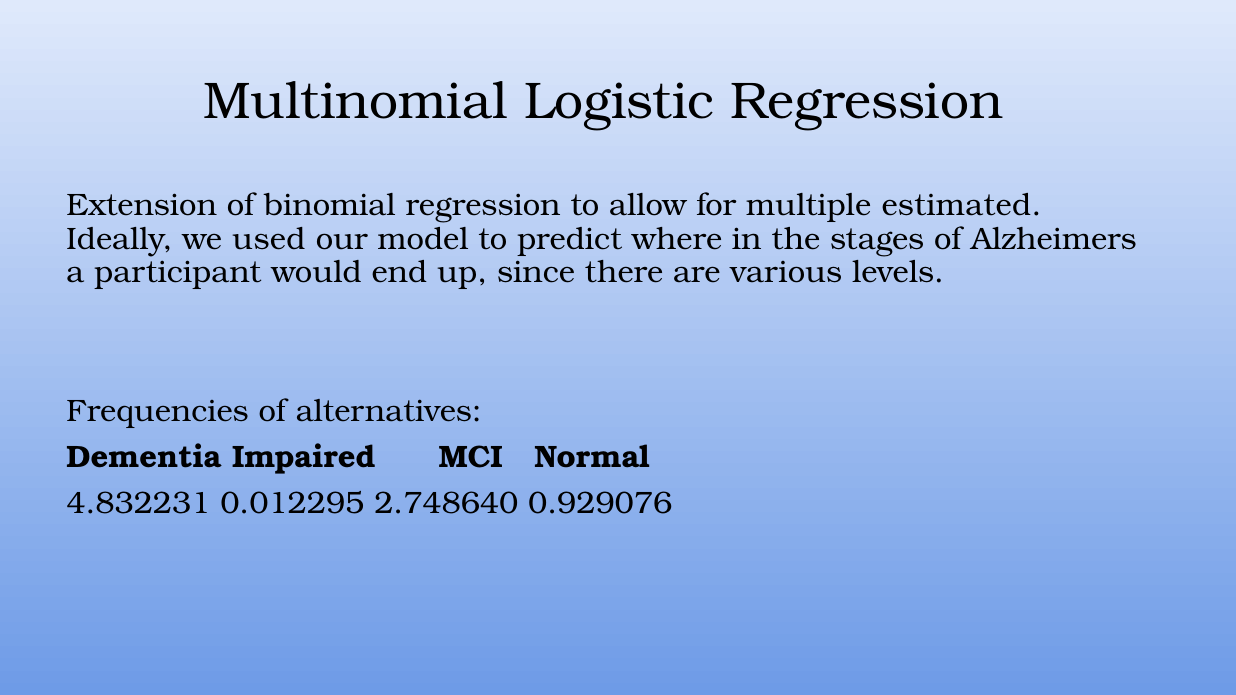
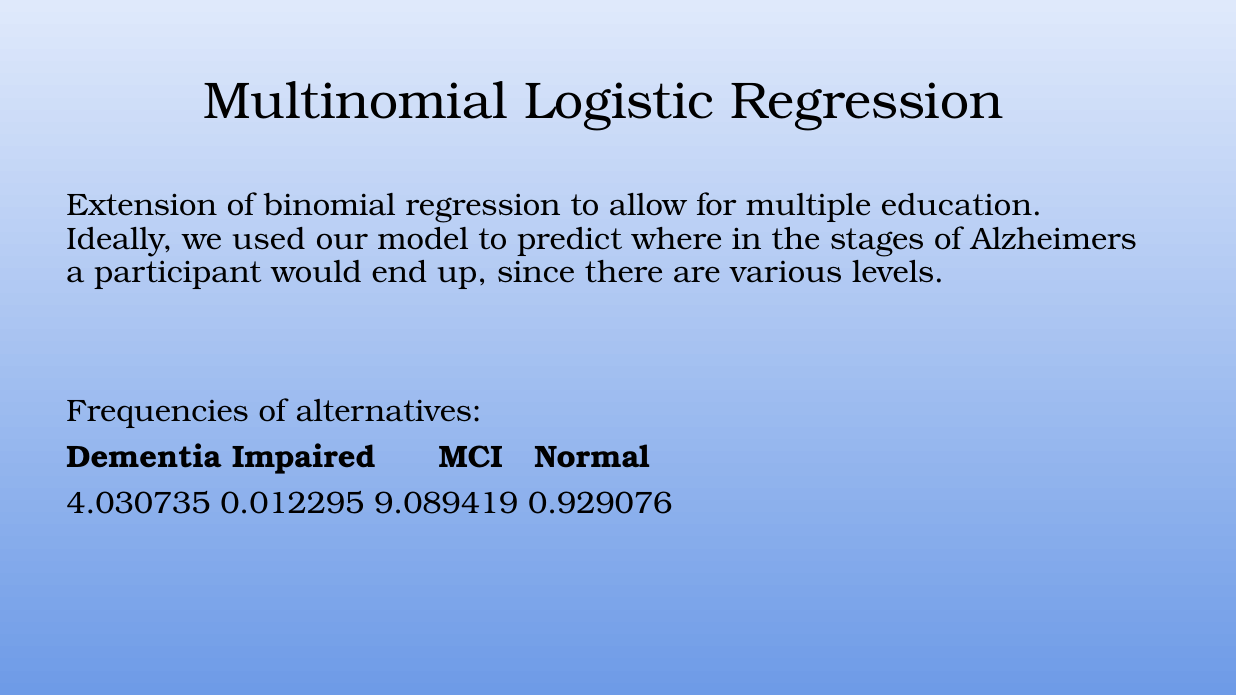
estimated: estimated -> education (962, 206)
4.832231: 4.832231 -> 4.030735 (138, 503)
2.748640: 2.748640 -> 9.089419 (446, 503)
